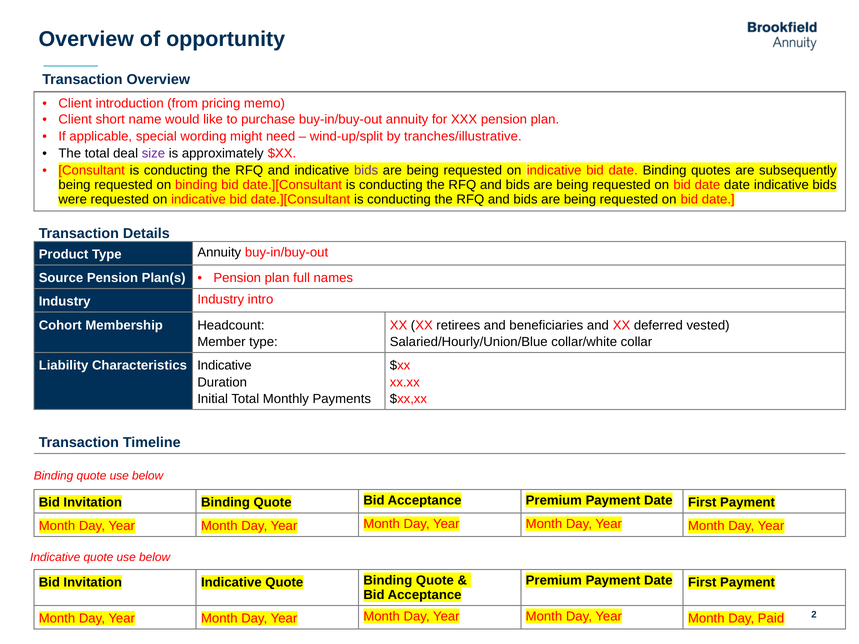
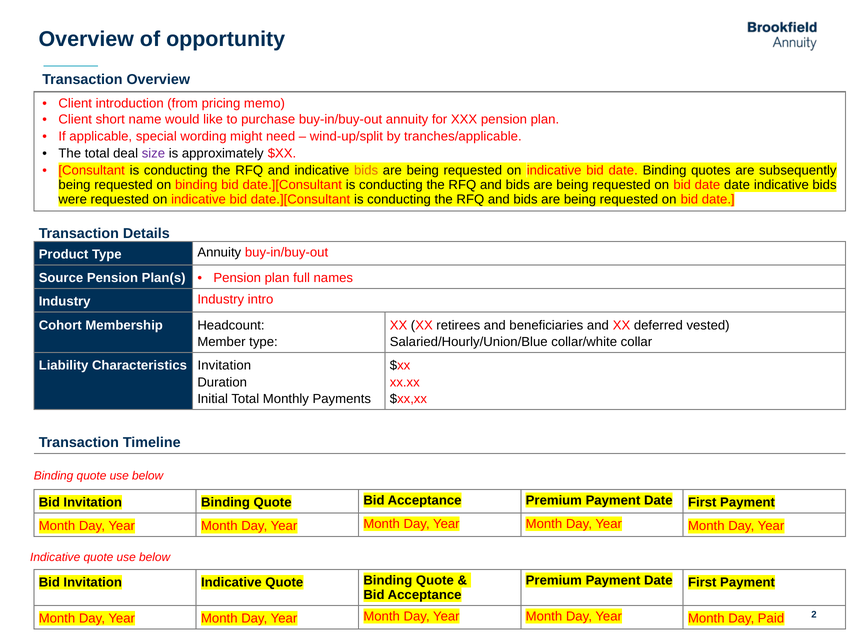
tranches/illustrative: tranches/illustrative -> tranches/applicable (463, 136)
bids colour: purple -> orange (366, 170)
Characteristics Indicative: Indicative -> Invitation (224, 366)
